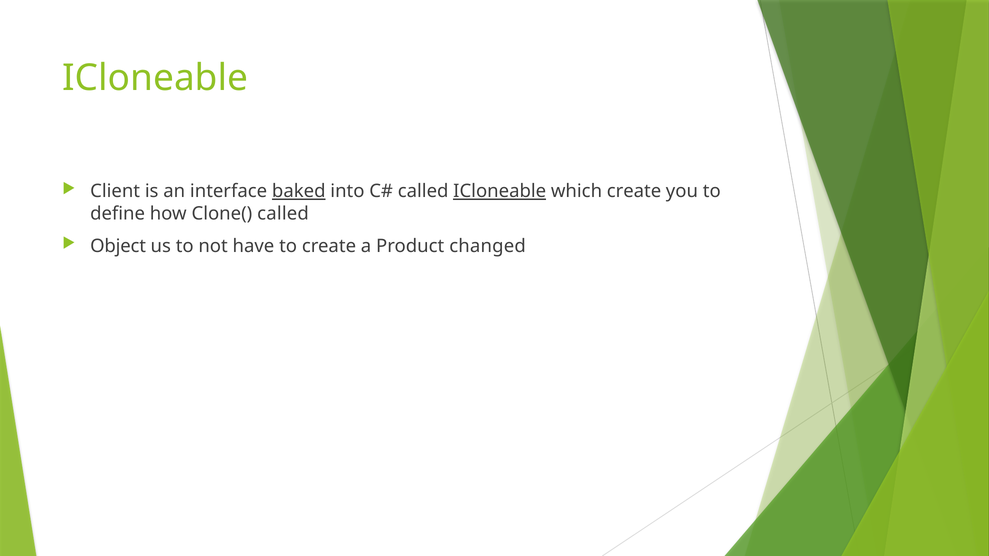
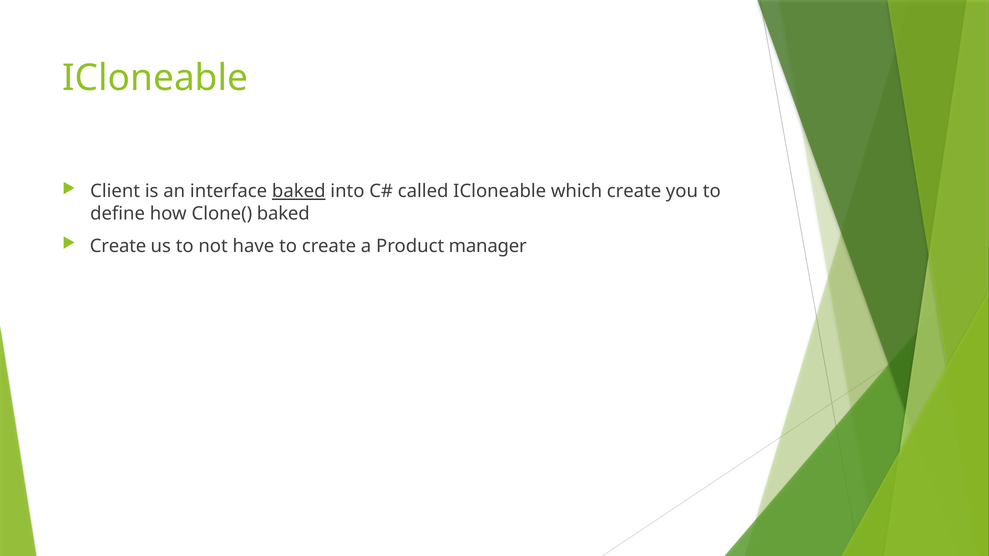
ICloneable underline: present -> none (500, 191)
Clone( called: called -> baked (283, 214)
Object: Object -> Create (118, 246)
changed: changed -> manager (488, 246)
